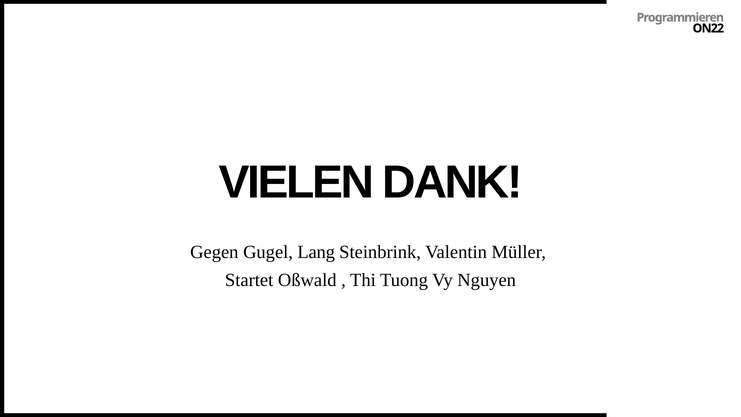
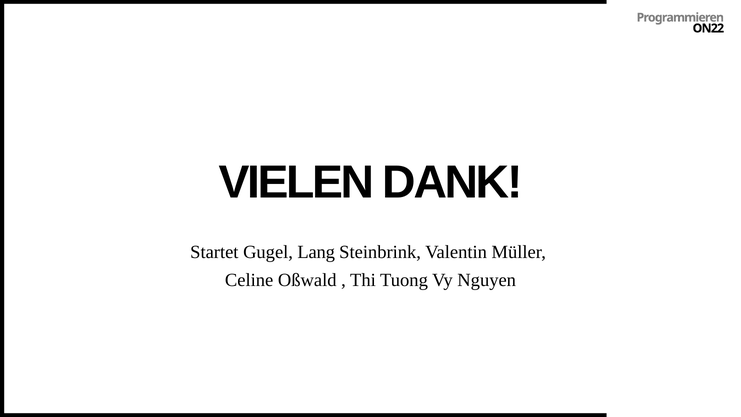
Gegen: Gegen -> Startet (214, 252)
Startet: Startet -> Celine (249, 280)
